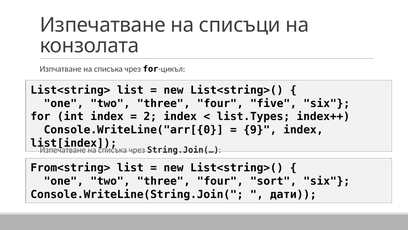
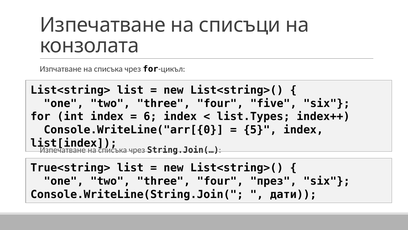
2: 2 -> 6 (150, 116)
9: 9 -> 5 (260, 130)
From<string>: From<string> -> True<string> (70, 168)
sort: sort -> през (273, 181)
